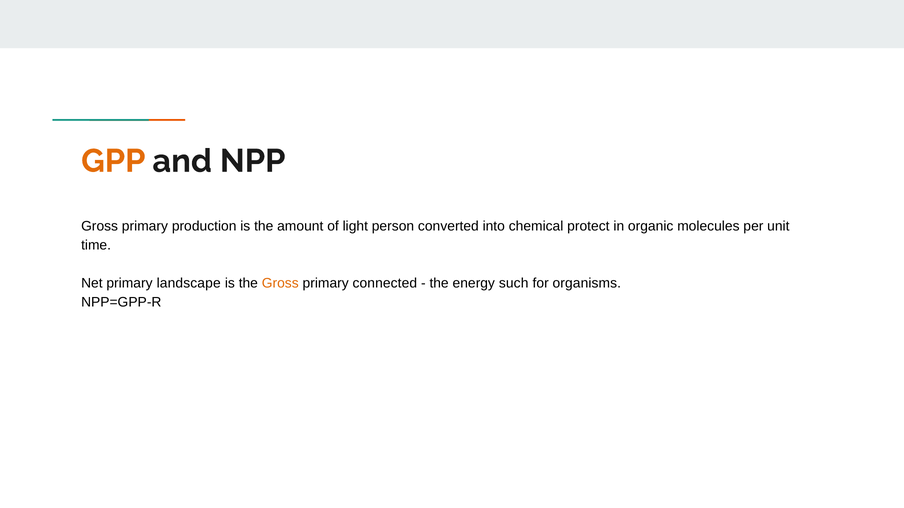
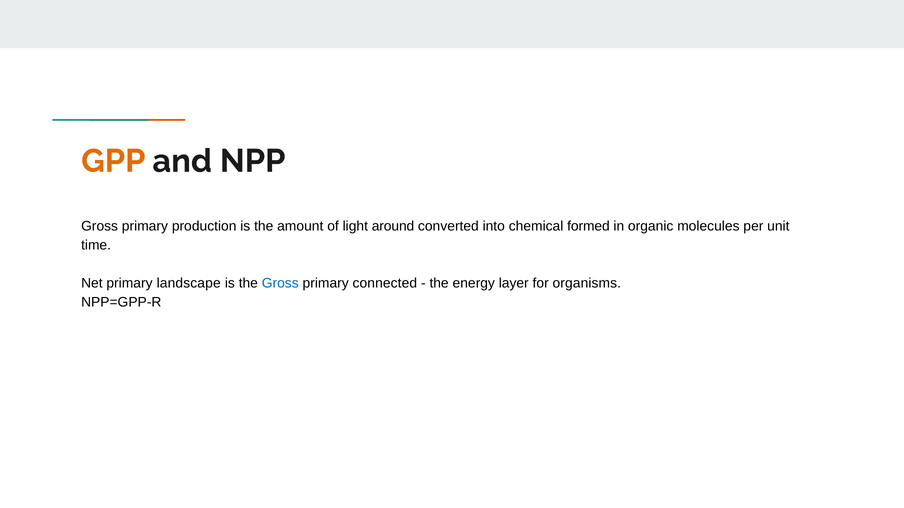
person: person -> around (393, 226)
protect: protect -> formed (588, 226)
Gross colour: orange -> blue (280, 283)
such: such -> layer (514, 283)
